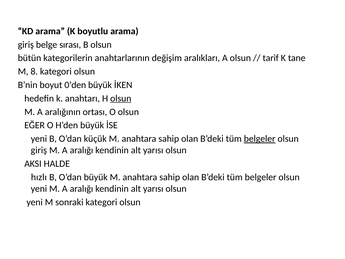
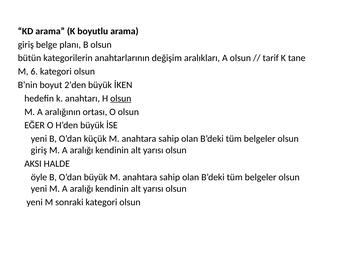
sırası: sırası -> planı (70, 45)
8: 8 -> 6 (34, 71)
0’den: 0’den -> 2’den (75, 85)
belgeler underline: present -> none (260, 139)
hızlı: hızlı -> öyle (39, 177)
